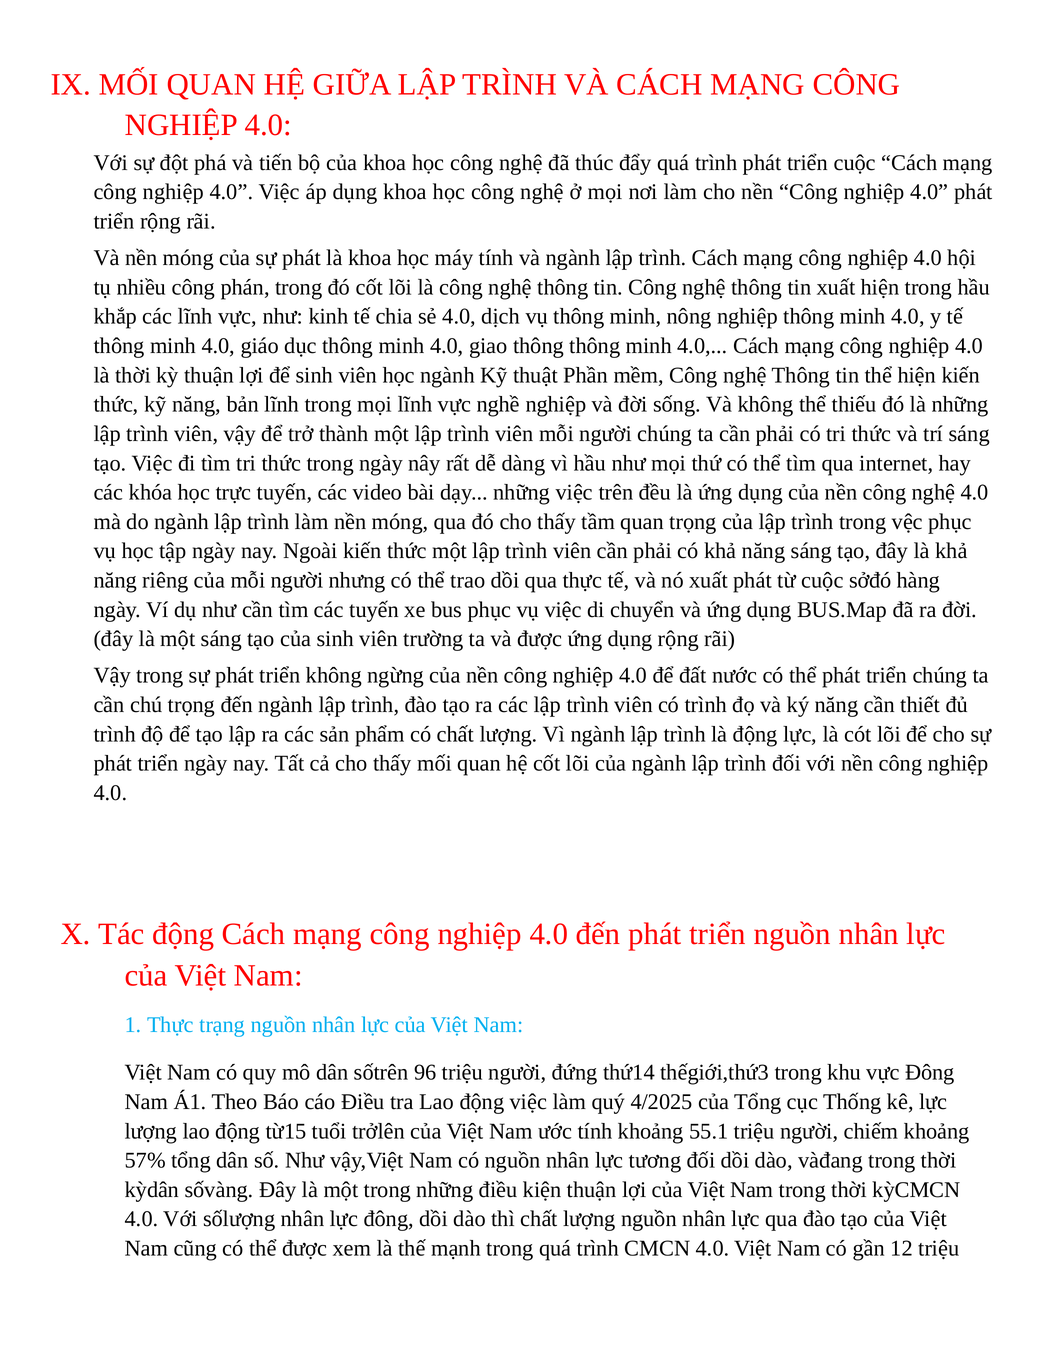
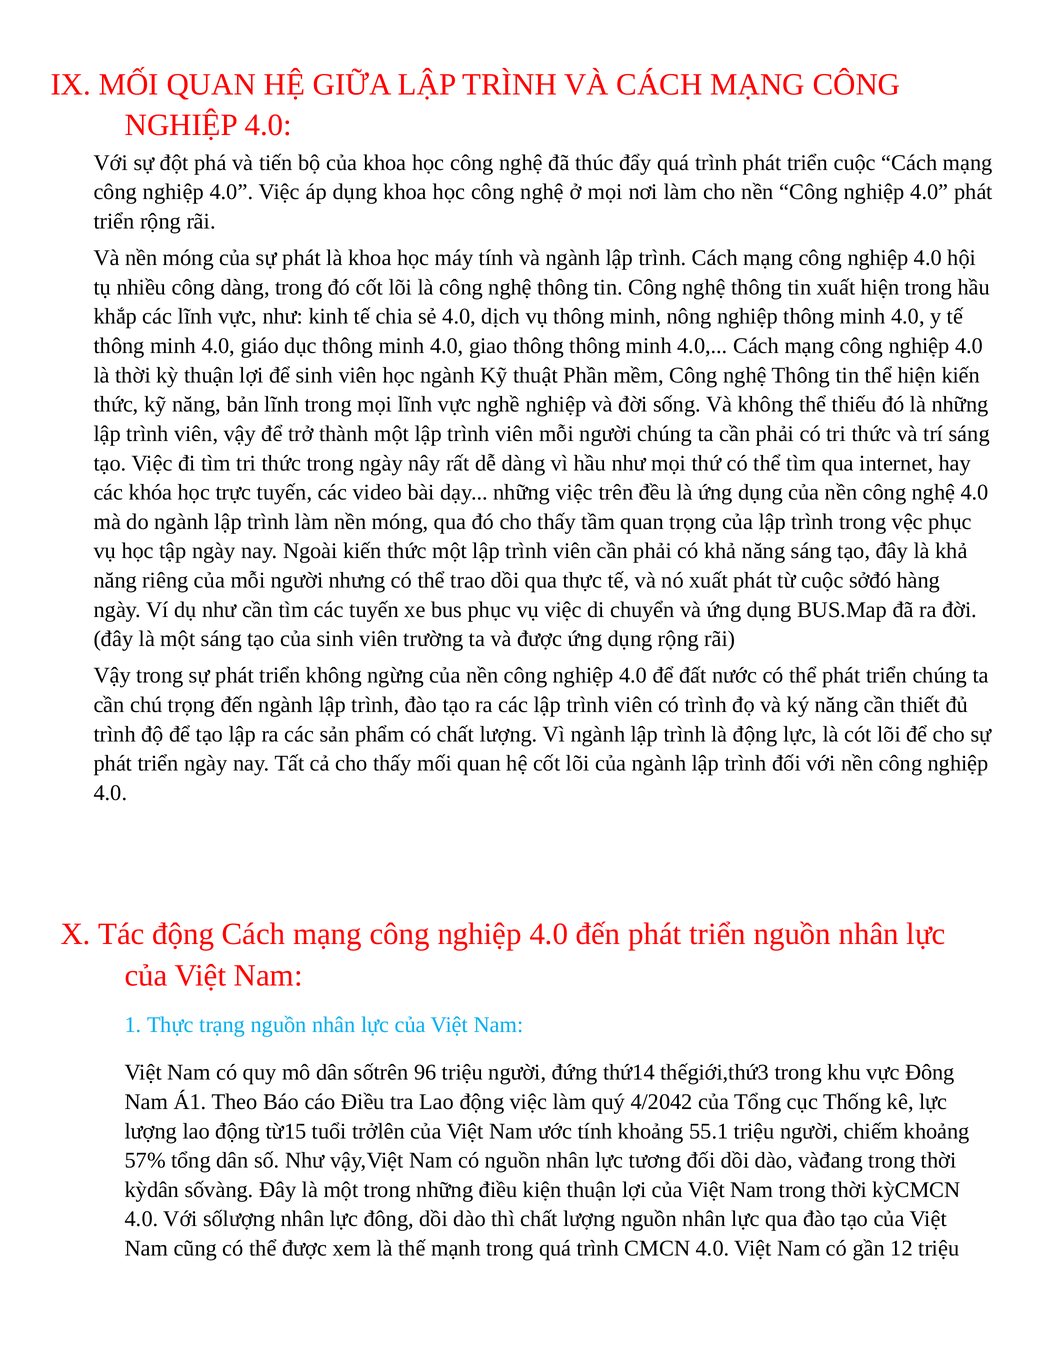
công phán: phán -> dàng (245, 287)
4/2025: 4/2025 -> 4/2042 (662, 1102)
